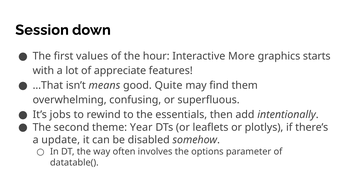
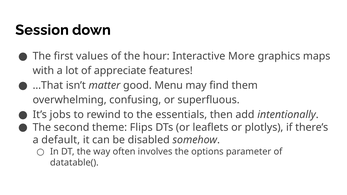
starts: starts -> maps (317, 56)
means: means -> matter (104, 85)
Quite: Quite -> Menu (169, 85)
Year: Year -> Flips (141, 127)
update: update -> default (61, 140)
